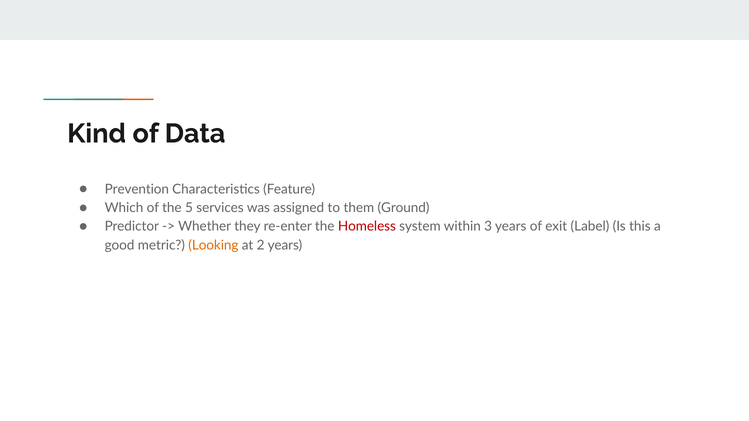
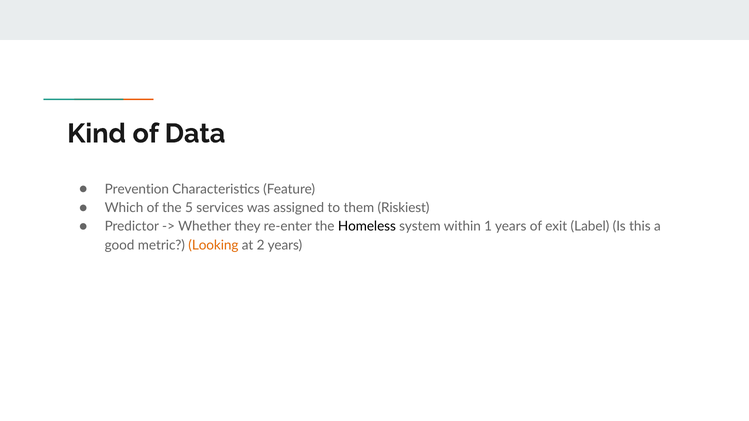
Ground: Ground -> Riskiest (403, 208)
Homeless colour: red -> black (367, 227)
3: 3 -> 1 (488, 227)
